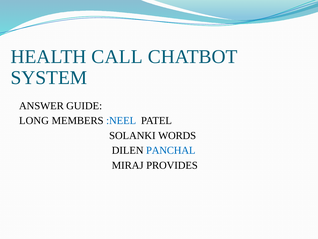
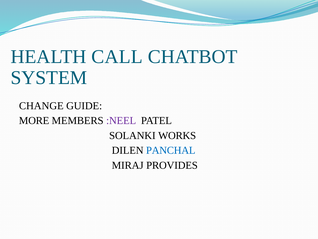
ANSWER: ANSWER -> CHANGE (41, 106)
LONG: LONG -> MORE (34, 120)
:NEEL colour: blue -> purple (121, 120)
WORDS: WORDS -> WORKS (177, 135)
